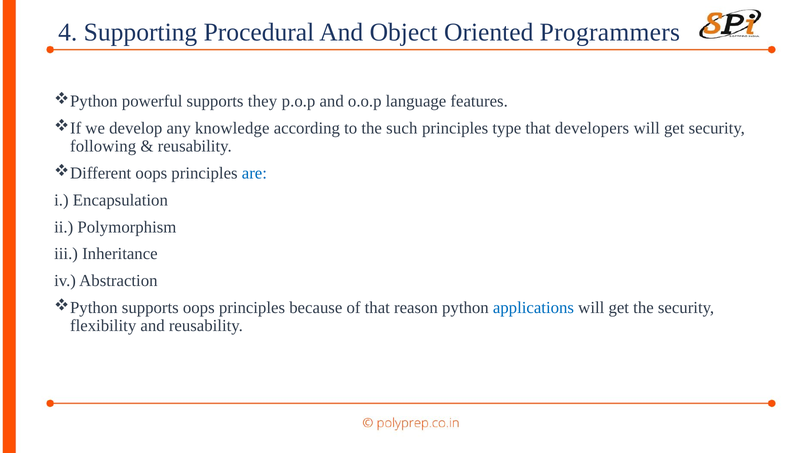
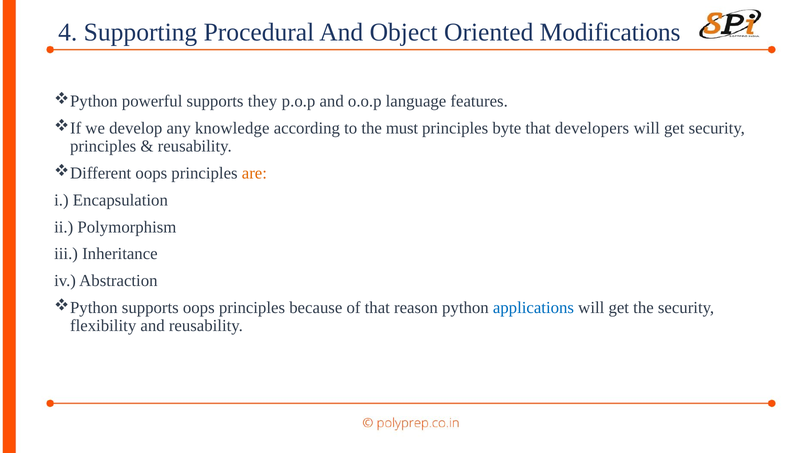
Programmers: Programmers -> Modifications (610, 32)
such: such -> must (402, 128)
type: type -> byte (507, 128)
following: following -> principles (103, 146)
are colour: blue -> orange (254, 173)
